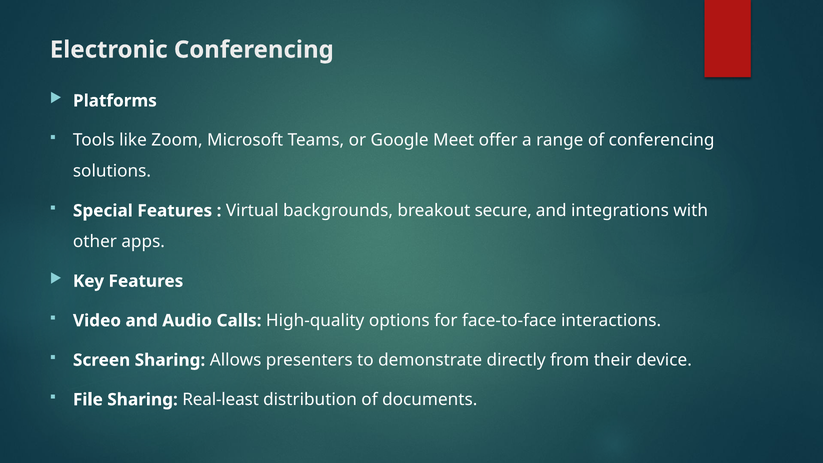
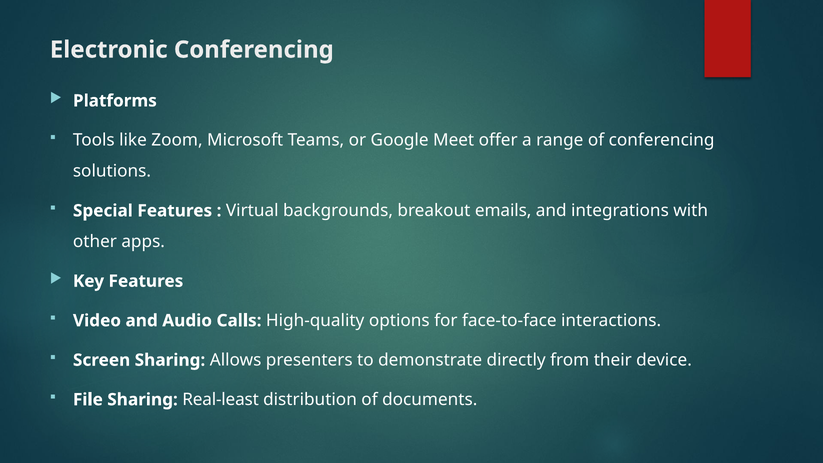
secure: secure -> emails (503, 211)
